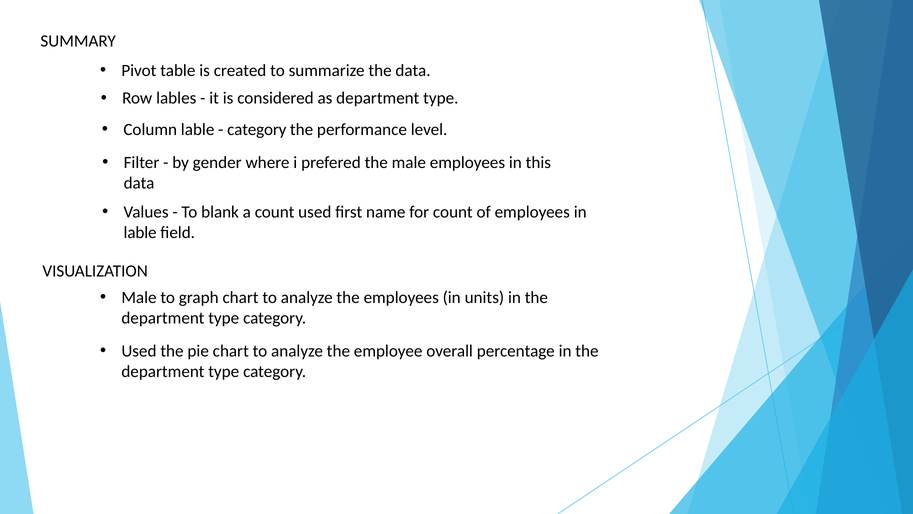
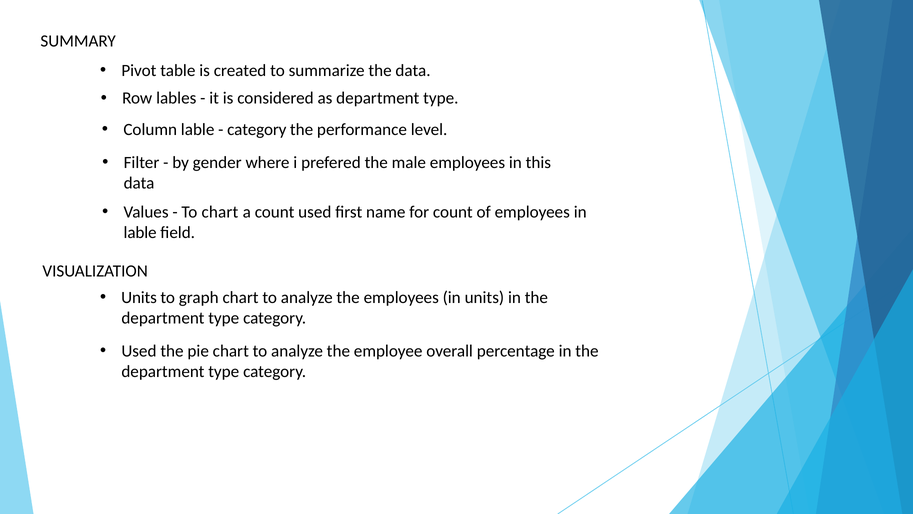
To blank: blank -> chart (220, 212)
Male: Male -> Units (139, 297)
